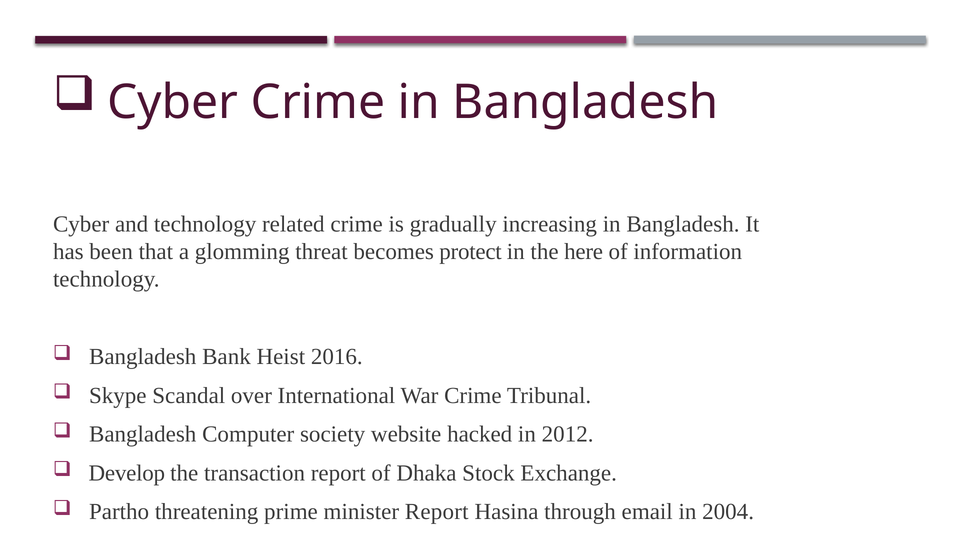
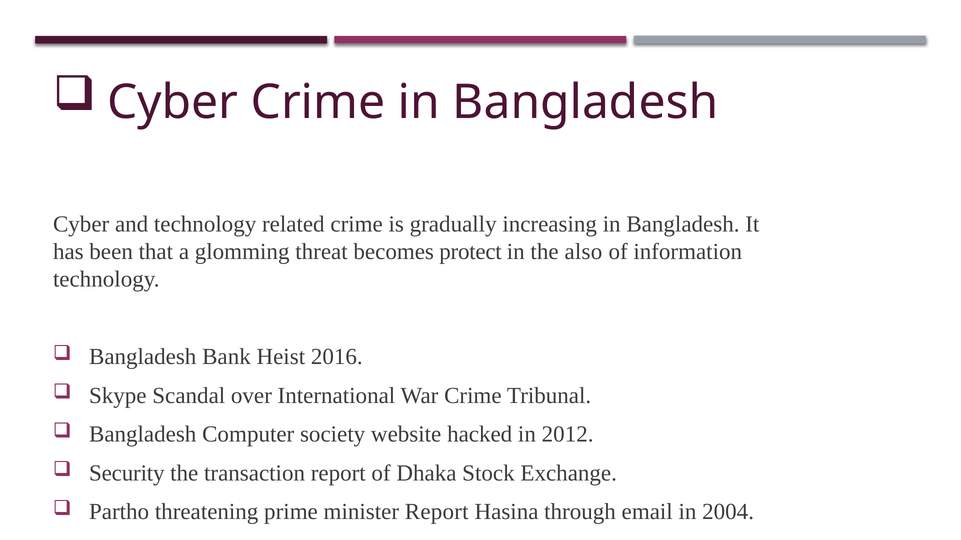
here: here -> also (583, 252)
Develop: Develop -> Security (127, 474)
